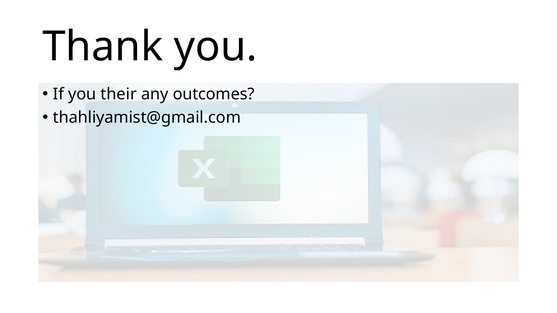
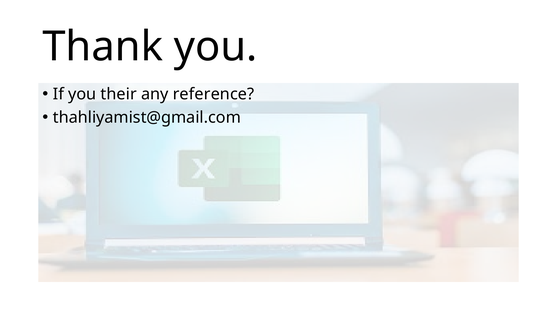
outcomes: outcomes -> reference (214, 94)
